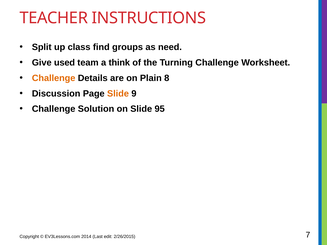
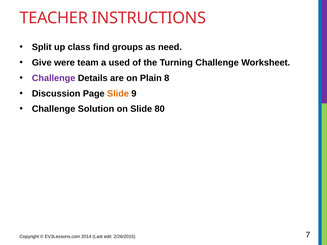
used: used -> were (64, 63)
think: think -> used (119, 63)
Challenge colour: orange -> purple (54, 78)
95: 95 -> 80 (160, 109)
